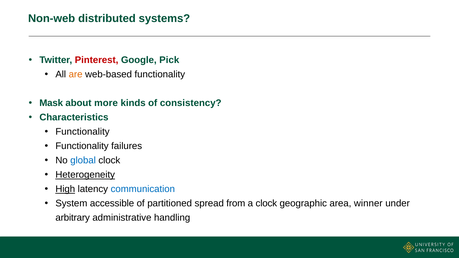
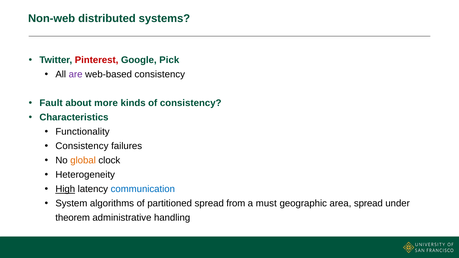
are colour: orange -> purple (76, 74)
web-based functionality: functionality -> consistency (160, 74)
Mask: Mask -> Fault (51, 103)
Functionality: Functionality -> Consistency (82, 146)
global colour: blue -> orange (83, 161)
Heterogeneity underline: present -> none (85, 175)
accessible: accessible -> algorithms (112, 204)
a clock: clock -> must (266, 204)
area winner: winner -> spread (368, 204)
arbitrary: arbitrary -> theorem (73, 218)
